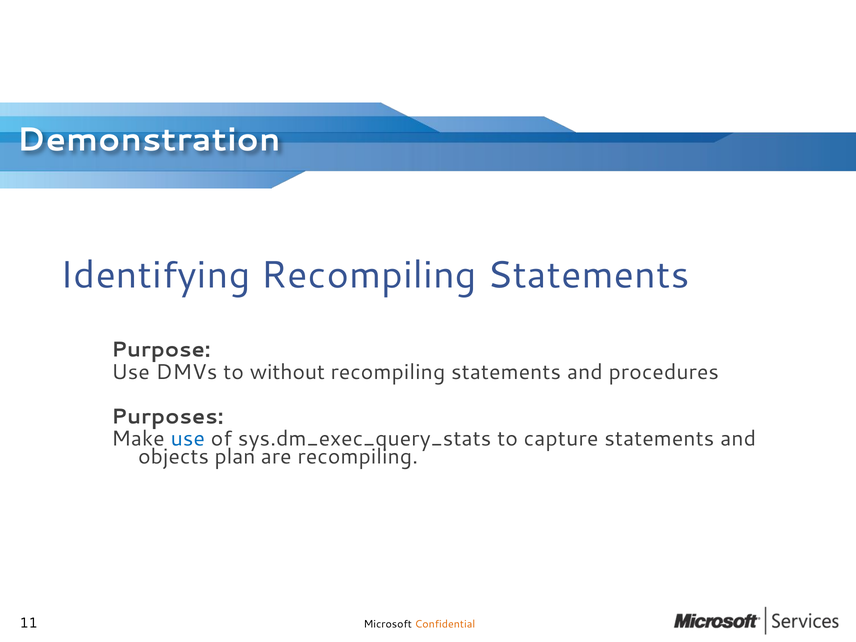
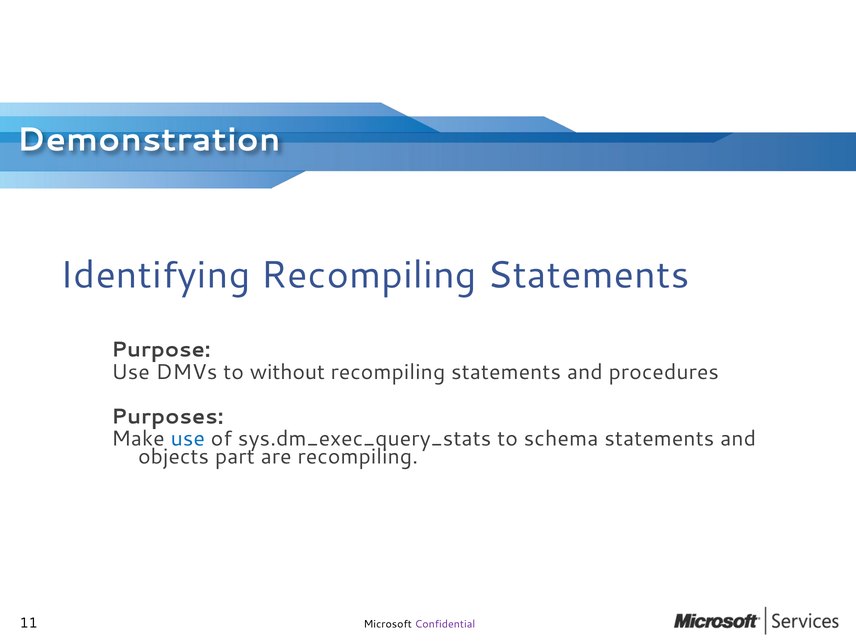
capture: capture -> schema (561, 439)
plan: plan -> part (235, 457)
Confidential colour: orange -> purple (445, 624)
